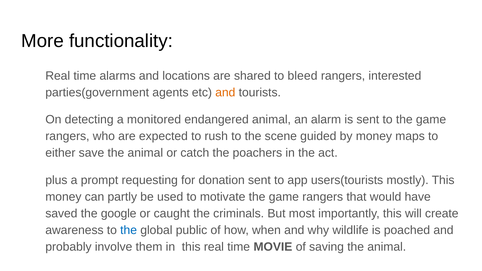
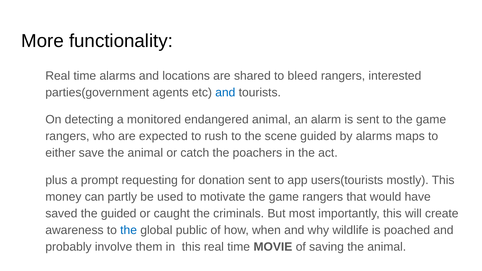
and colour: orange -> blue (225, 92)
by money: money -> alarms (374, 136)
the google: google -> guided (119, 214)
